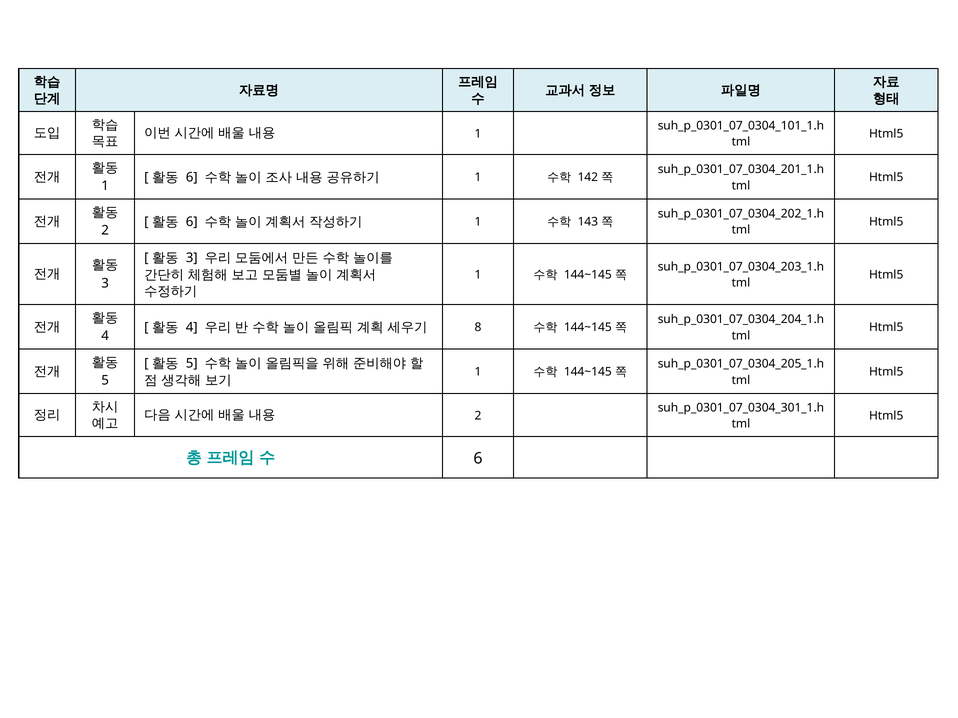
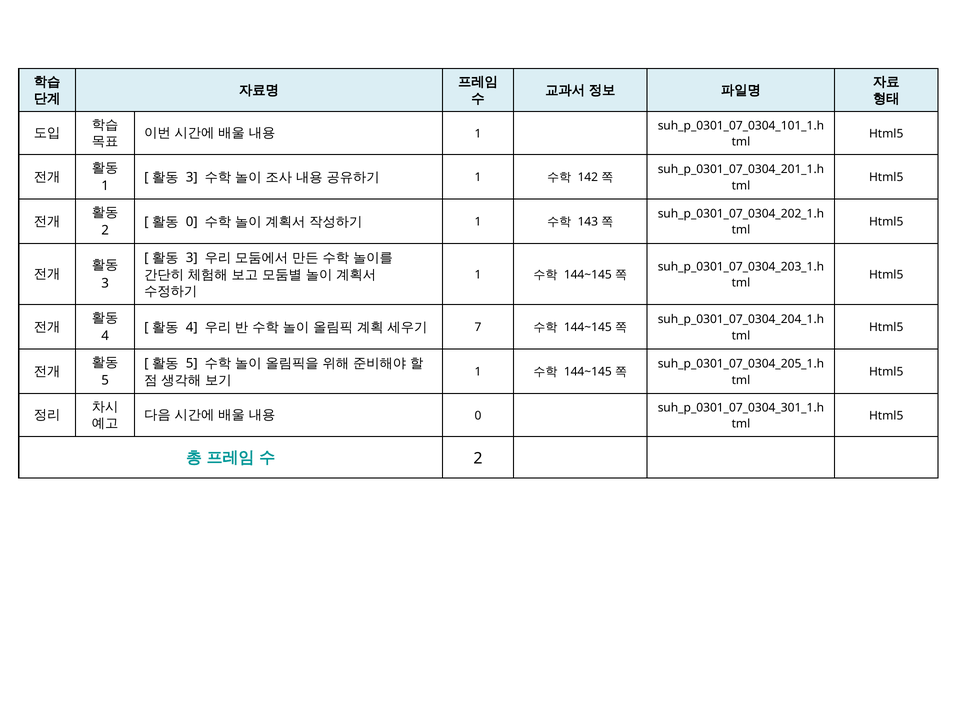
6: 6 -> 3 (192, 178)
6: 6 -> 0 (192, 222)
8: 8 -> 7 (478, 328)
2: 2 -> 0 (478, 416)
6: 6 -> 2 (478, 459)
